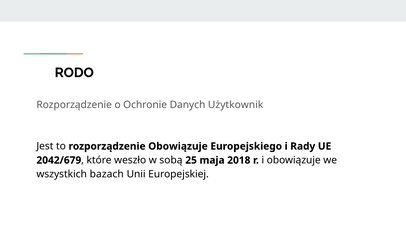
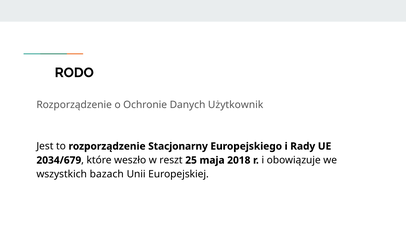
rozporządzenie Obowiązuje: Obowiązuje -> Stacjonarny (178, 147)
2042/679: 2042/679 -> 2034/679 (59, 161)
sobą: sobą -> reszt (171, 161)
